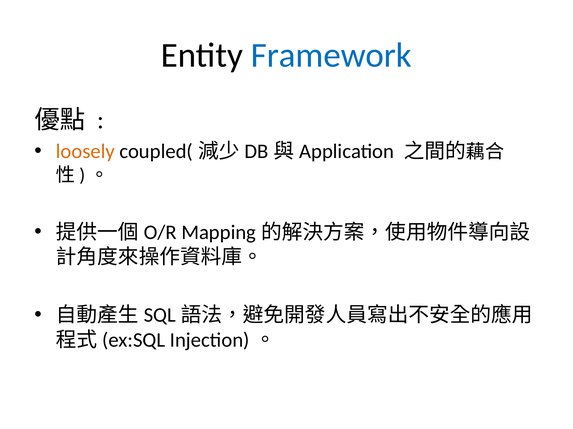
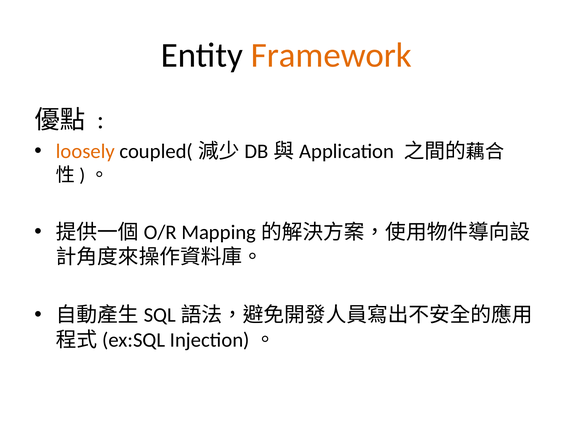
Framework colour: blue -> orange (331, 55)
